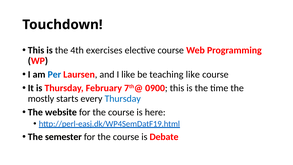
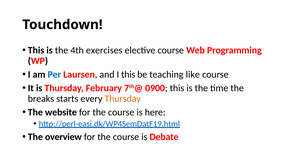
I like: like -> this (128, 74)
mostly: mostly -> breaks (41, 99)
Thursday colour: blue -> orange (123, 99)
semester: semester -> overview (63, 137)
